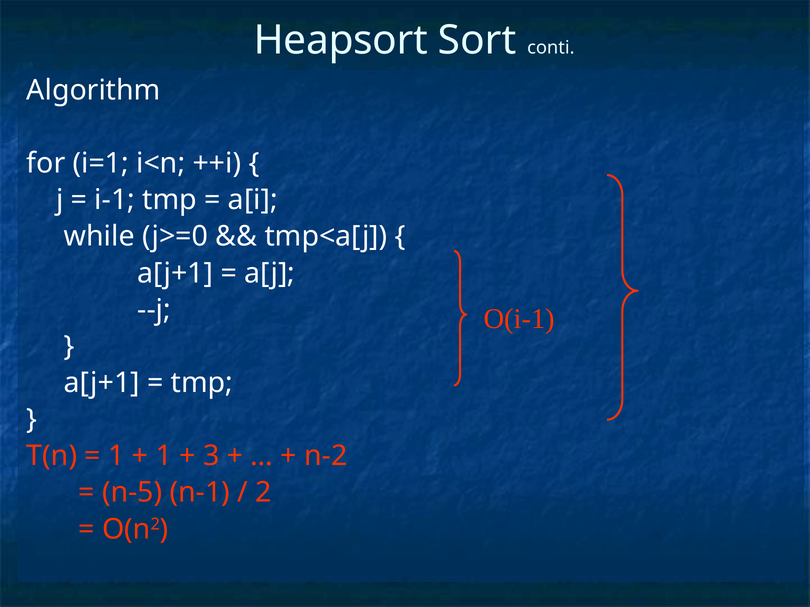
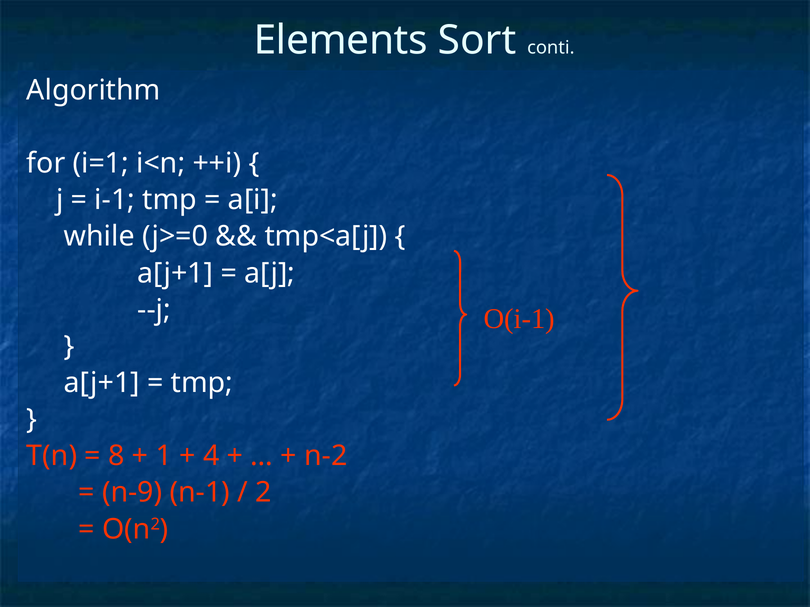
Heapsort: Heapsort -> Elements (341, 40)
1: 1 -> 8 (116, 456)
3: 3 -> 4 (211, 456)
n-5: n-5 -> n-9 (132, 493)
